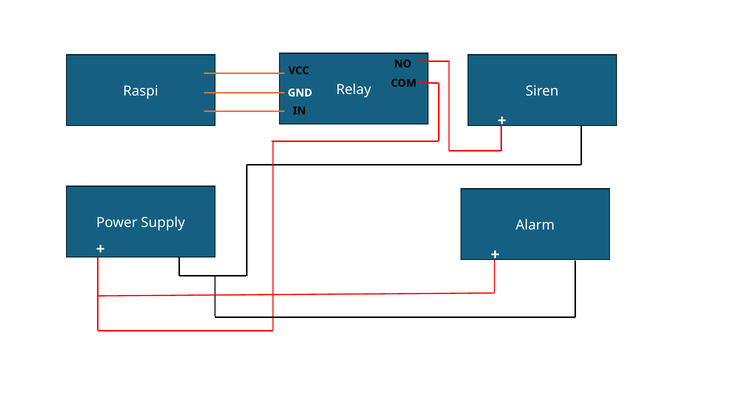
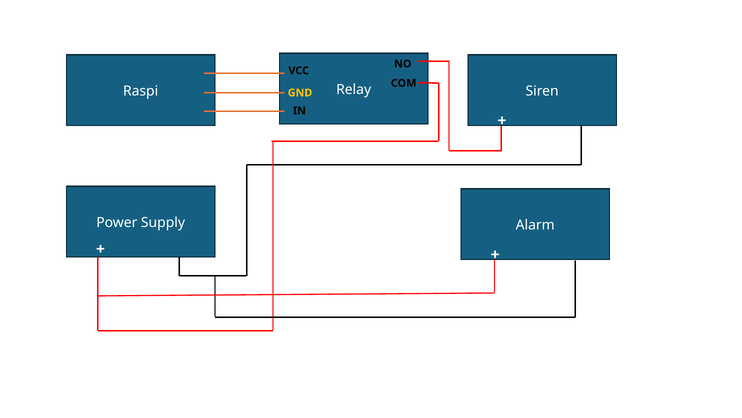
GND colour: white -> yellow (300, 93)
